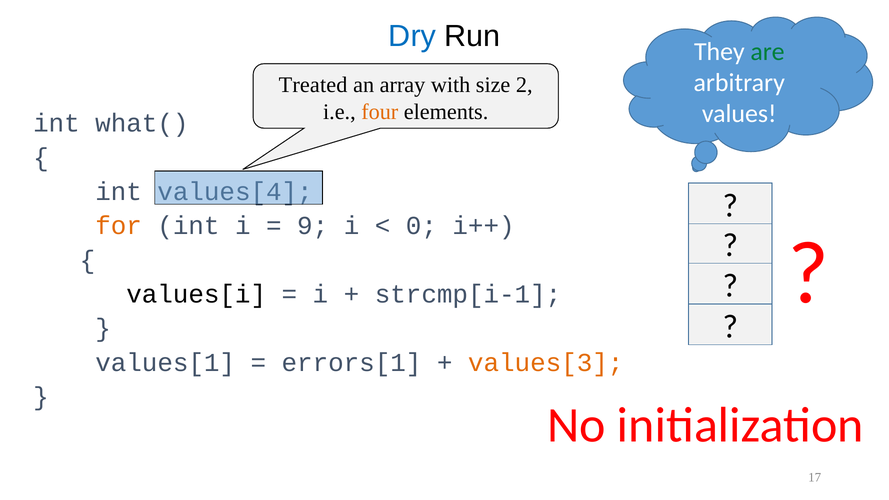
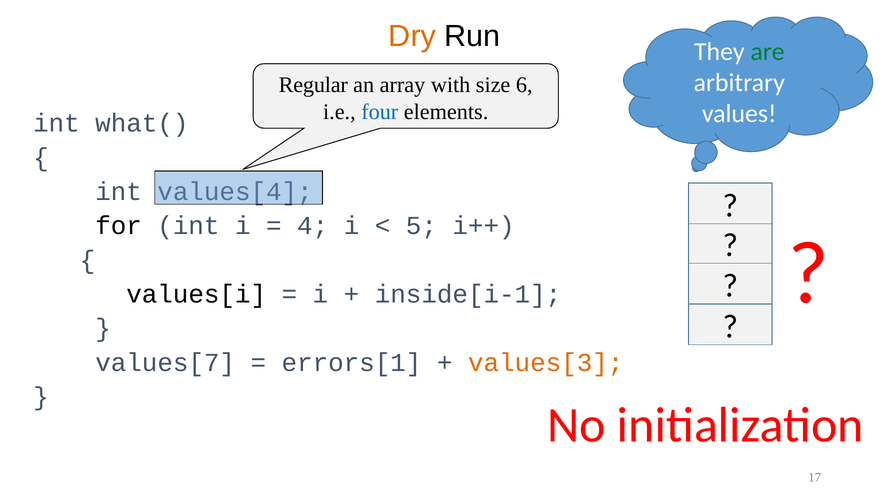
Dry colour: blue -> orange (412, 36)
Treated: Treated -> Regular (313, 85)
2: 2 -> 6 (524, 85)
four colour: orange -> blue (380, 112)
for colour: orange -> black (119, 226)
9: 9 -> 4 (313, 226)
0: 0 -> 5 (421, 226)
strcmp[i-1: strcmp[i-1 -> inside[i-1 (468, 294)
values[1: values[1 -> values[7 (165, 363)
